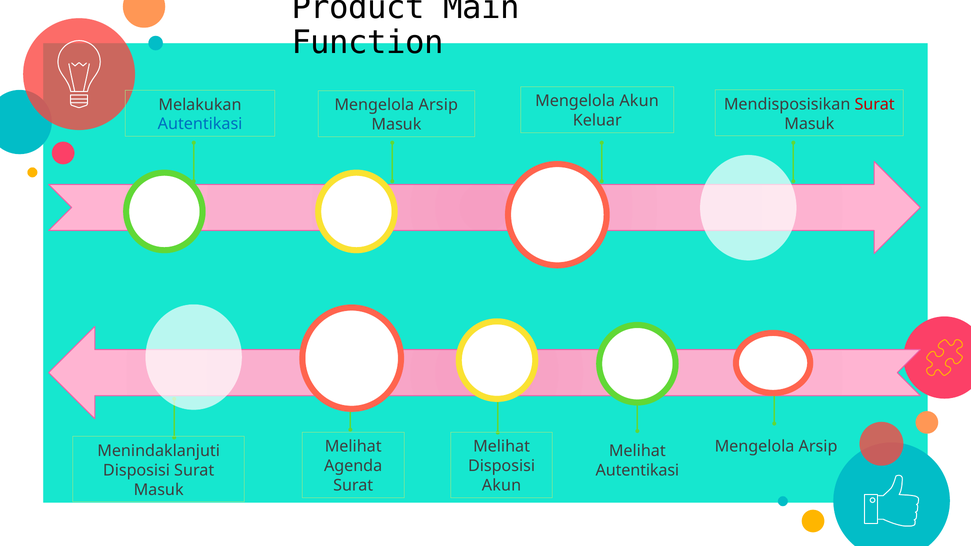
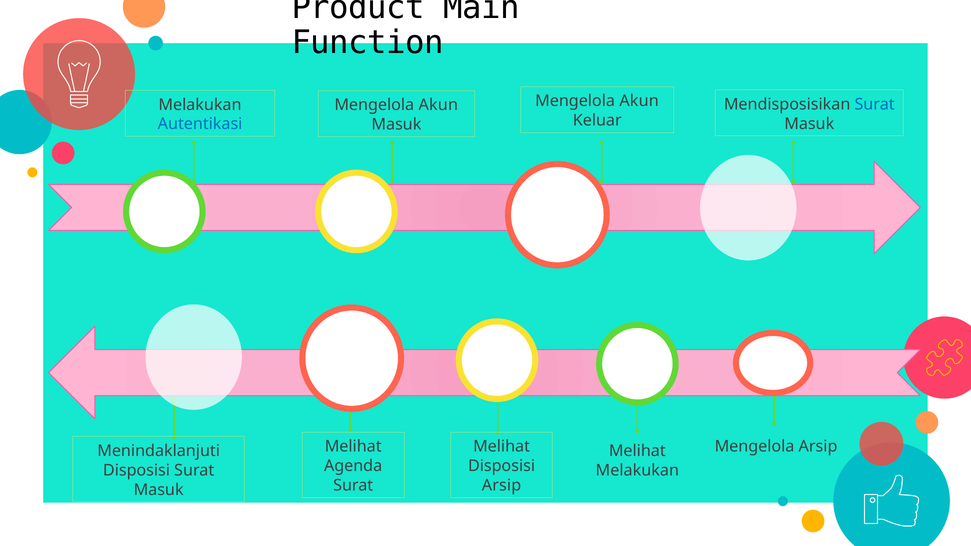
Surat colour: red -> blue (875, 104)
Arsip: Arsip -> Akun (438, 105)
Autentikasi: Autentikasi -> Melakukan (637, 470)
Akun: Akun -> Arsip (502, 486)
